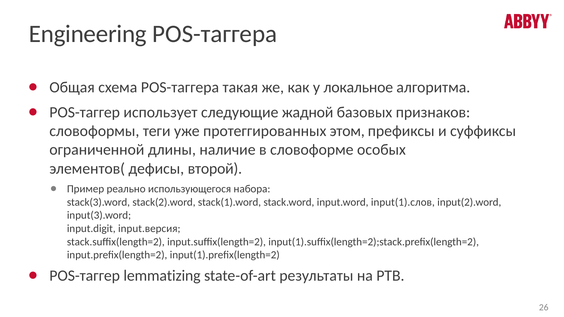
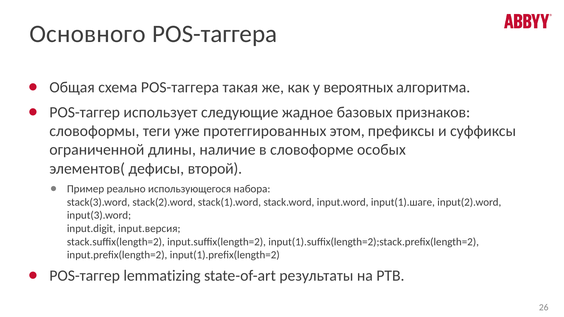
Engineering: Engineering -> Основного (88, 34)
локальное: локальное -> вероятных (358, 87)
жадной: жадной -> жадное (308, 112)
input(1).слов: input(1).слов -> input(1).шаге (403, 202)
